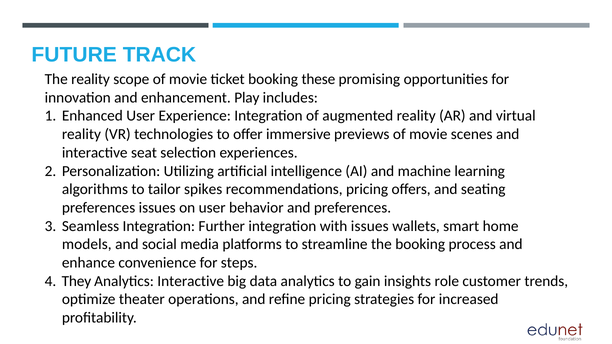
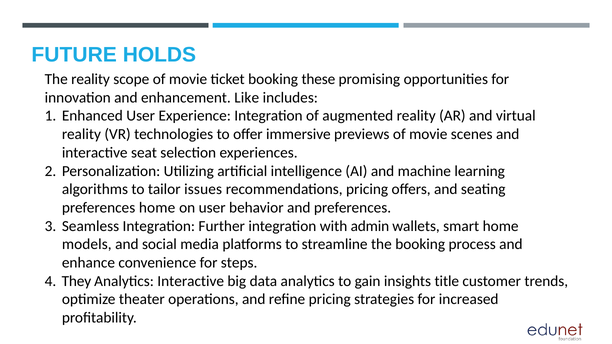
TRACK: TRACK -> HOLDS (159, 55)
Play: Play -> Like (247, 98)
spikes: spikes -> issues (203, 189)
preferences issues: issues -> home (157, 208)
with issues: issues -> admin (370, 226)
role: role -> title (447, 281)
